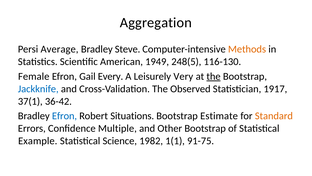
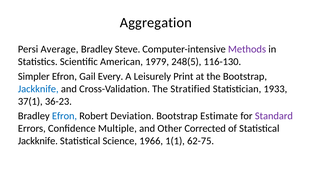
Methods colour: orange -> purple (247, 49)
1949: 1949 -> 1979 (157, 62)
Female: Female -> Simpler (34, 76)
Very: Very -> Print (183, 76)
the underline: present -> none (214, 76)
Observed: Observed -> Stratified (190, 89)
1917: 1917 -> 1933 (275, 89)
36-42: 36-42 -> 36-23 (58, 101)
Situations: Situations -> Deviation (132, 116)
Standard colour: orange -> purple (274, 116)
Other Bootstrap: Bootstrap -> Corrected (205, 128)
Example: Example -> Jackknife (38, 141)
1982: 1982 -> 1966 (151, 141)
91-75: 91-75 -> 62-75 (201, 141)
